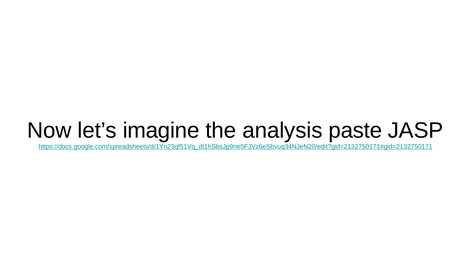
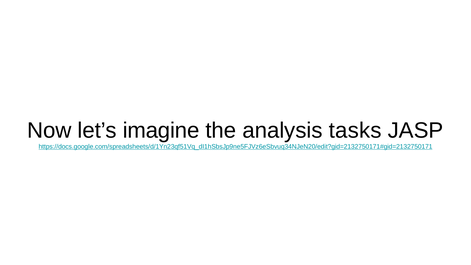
paste: paste -> tasks (355, 130)
